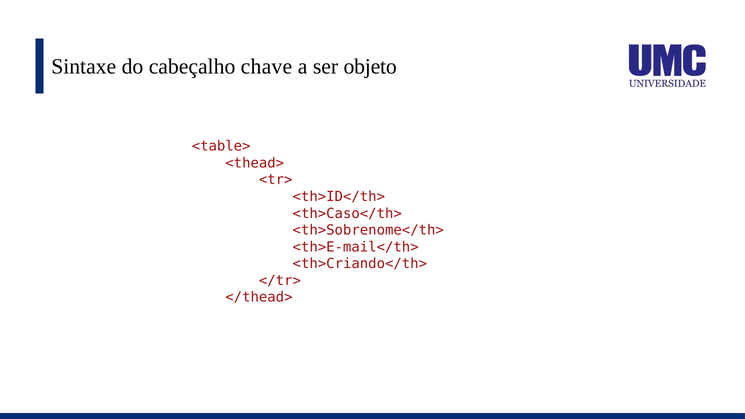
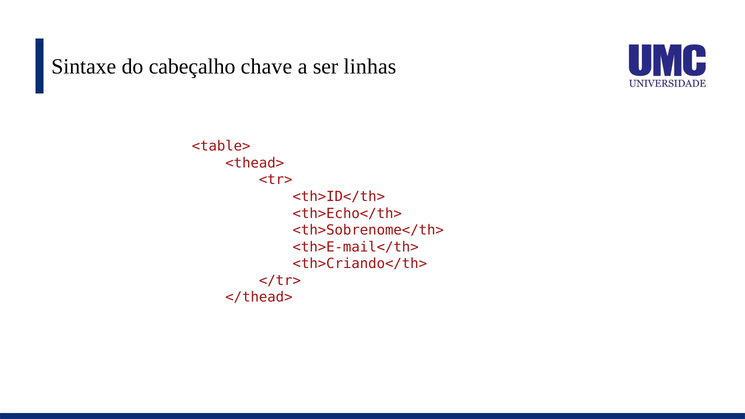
objeto: objeto -> linhas (370, 67)
<th>Caso</th>: <th>Caso</th> -> <th>Echo</th> (347, 213)
